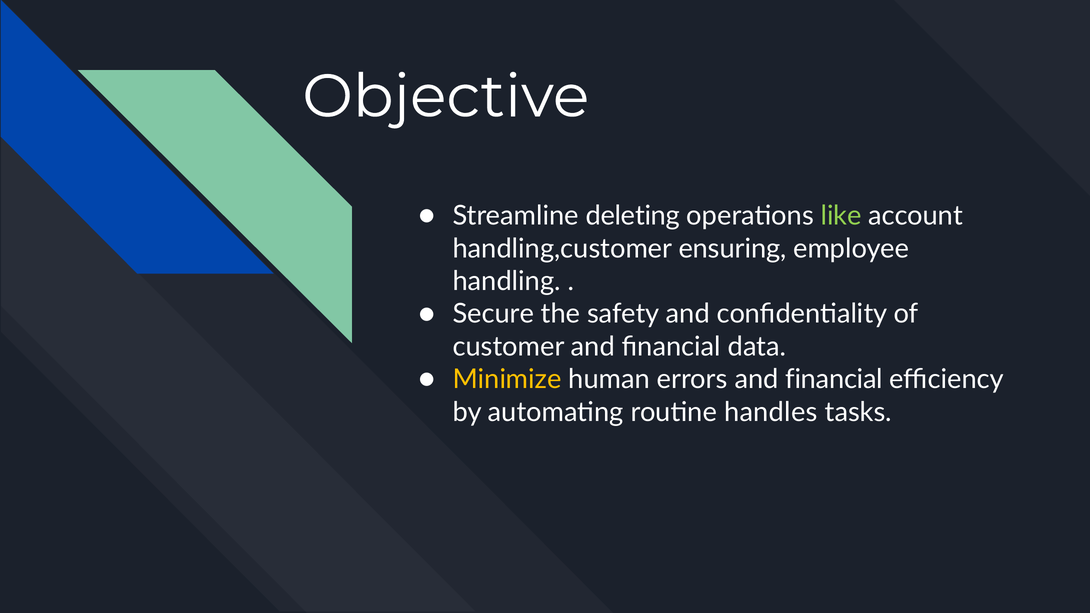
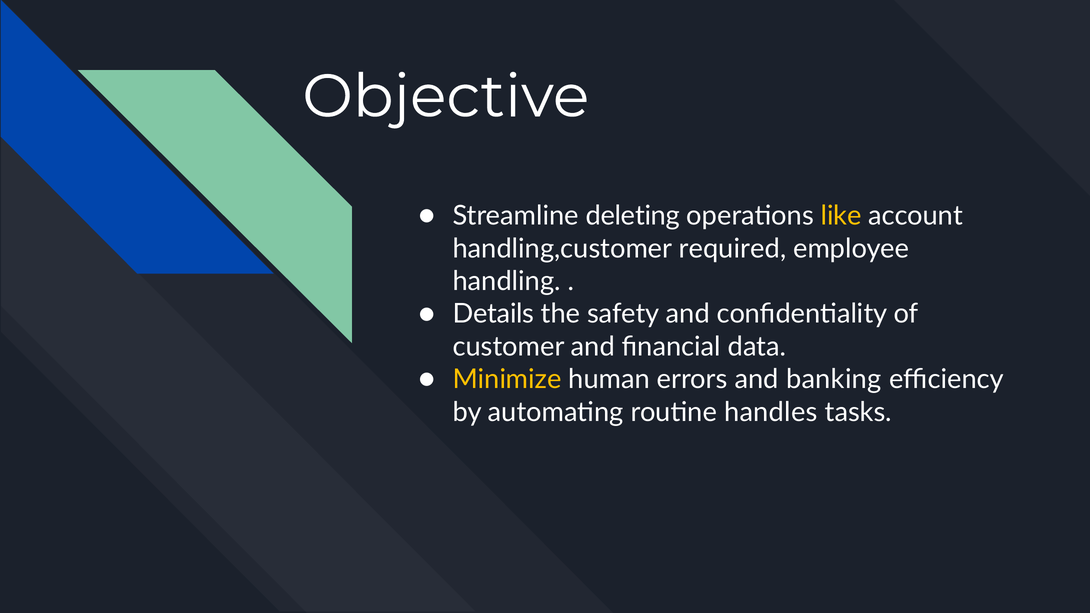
like colour: light green -> yellow (841, 216)
ensuring: ensuring -> required (732, 249)
Secure: Secure -> Details (493, 314)
errors and financial: financial -> banking (834, 379)
